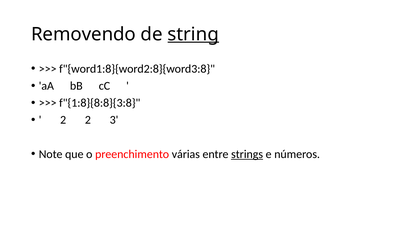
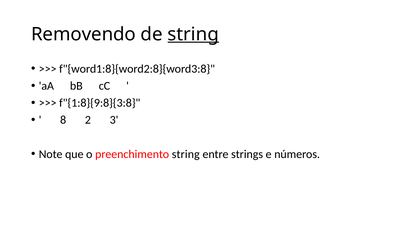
f"{1:8}{8:8}{3:8: f"{1:8}{8:8}{3:8 -> f"{1:8}{9:8}{3:8 (100, 103)
2: 2 -> 8 (63, 120)
preenchimento várias: várias -> string (186, 155)
strings underline: present -> none (247, 155)
